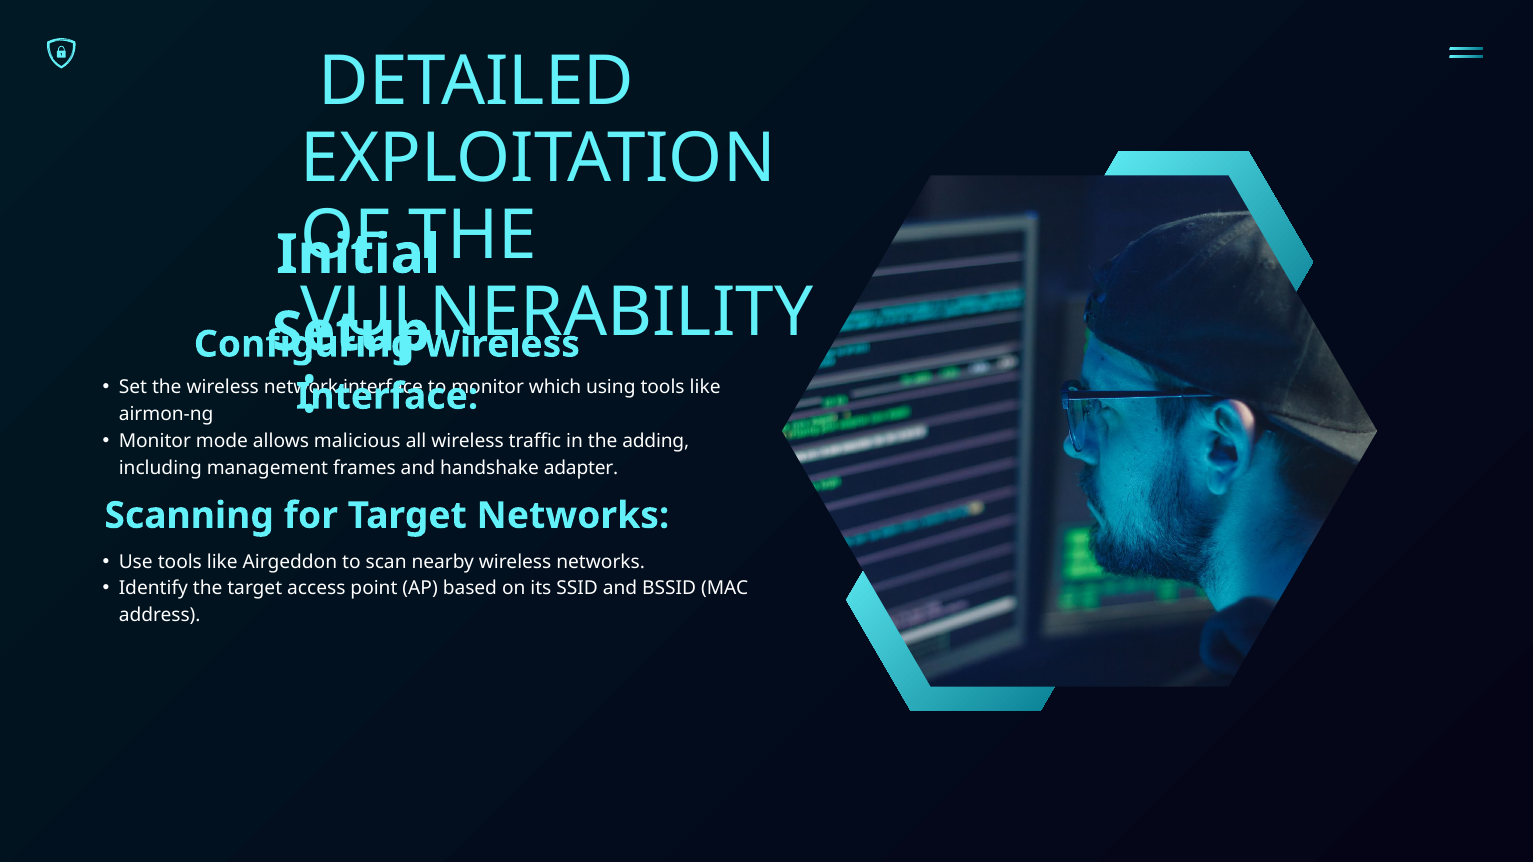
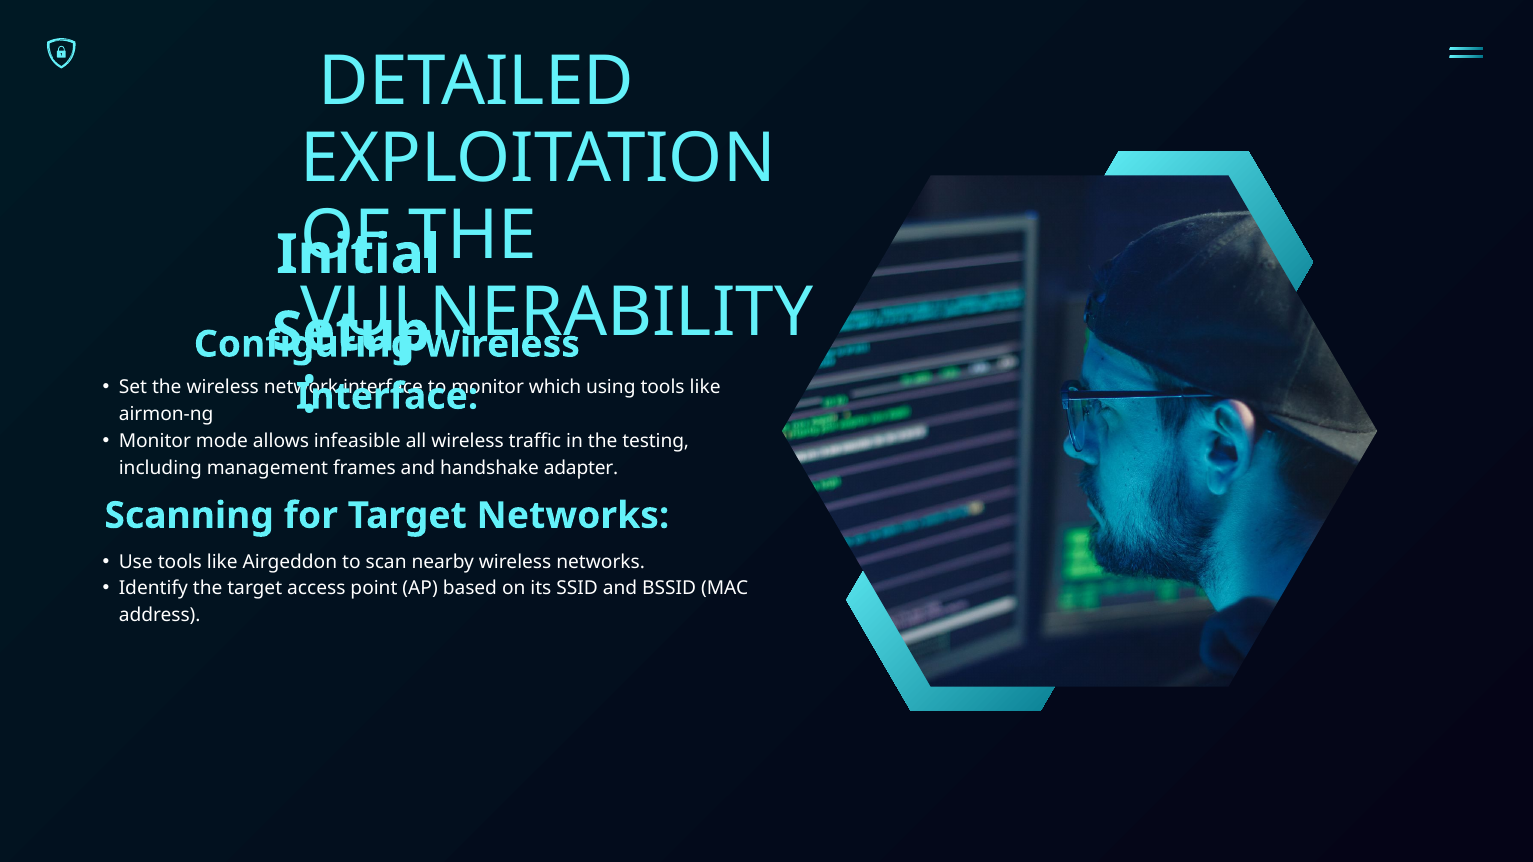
malicious: malicious -> infeasible (357, 441)
adding: adding -> testing (656, 441)
